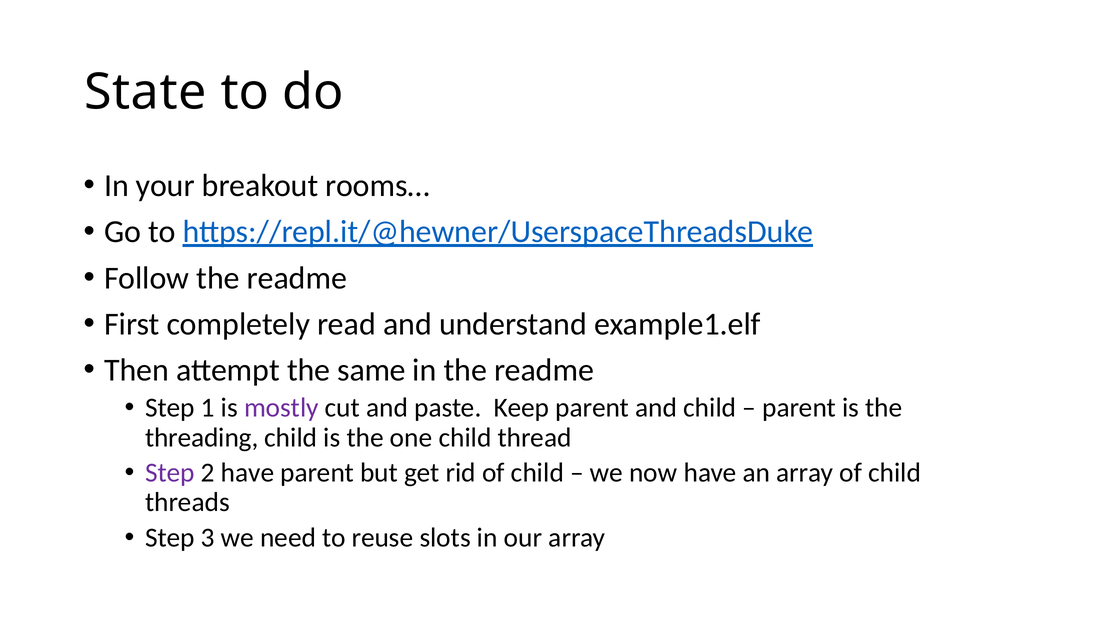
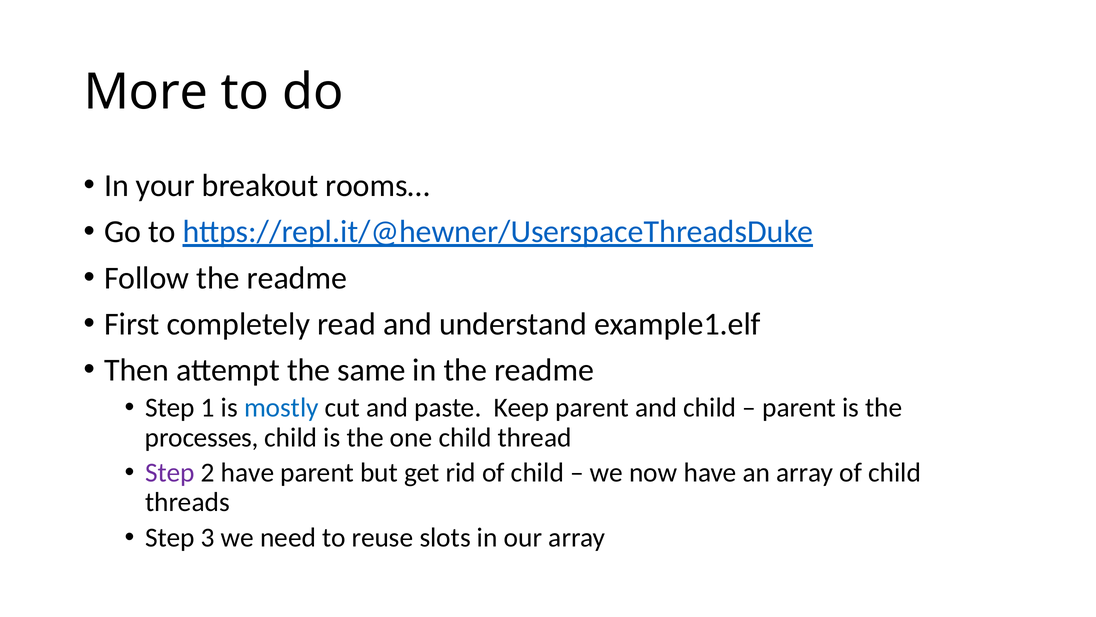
State: State -> More (146, 92)
mostly colour: purple -> blue (281, 408)
threading: threading -> processes (202, 437)
